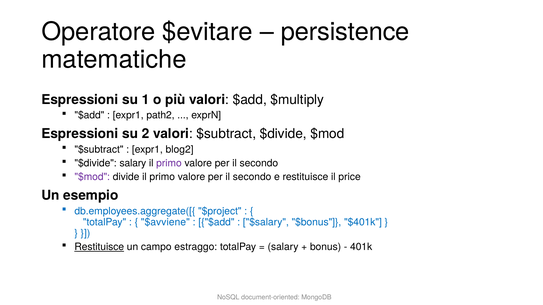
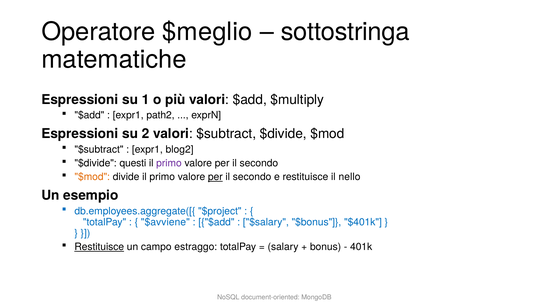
$evitare: $evitare -> $meglio (207, 32)
persistence: persistence -> sottostringa (345, 32)
$divide salary: salary -> questi (133, 163)
$mod colour: purple -> orange (92, 177)
per underline: none -> present (215, 177)
price: price -> nello (350, 177)
